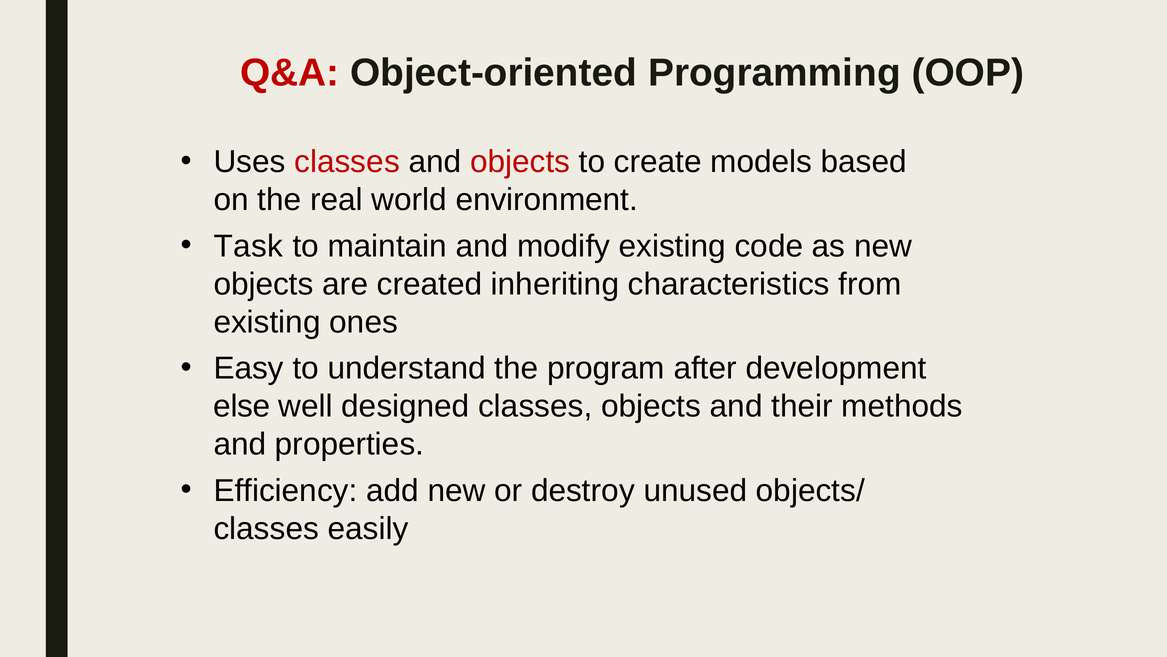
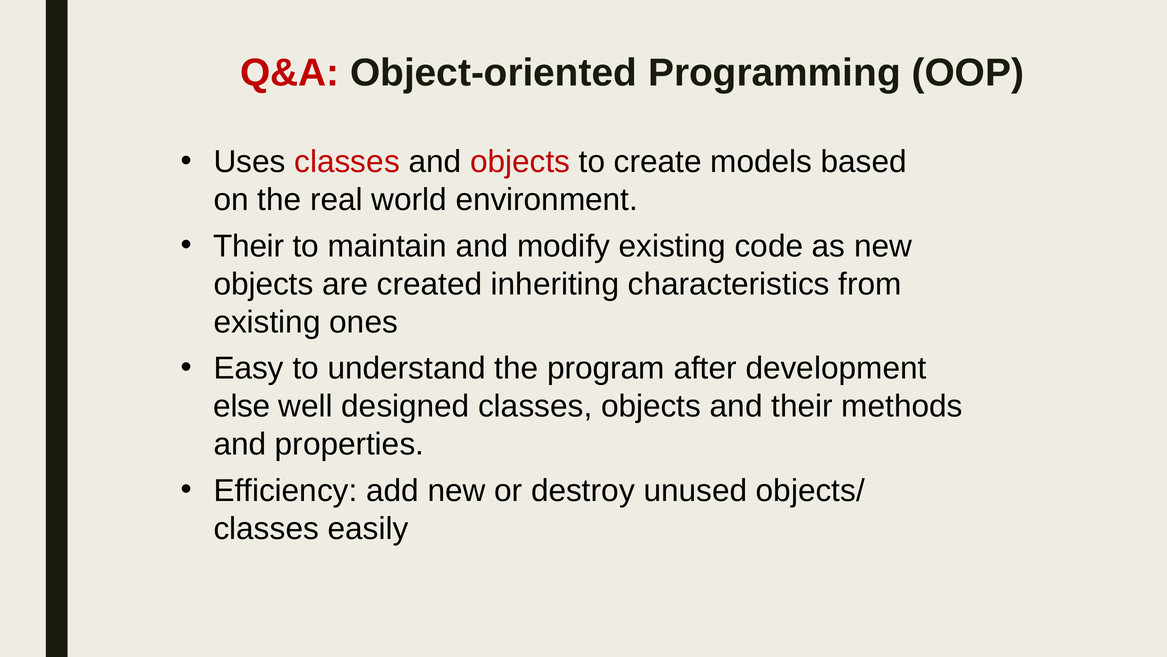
Task: Task -> Their (249, 246)
